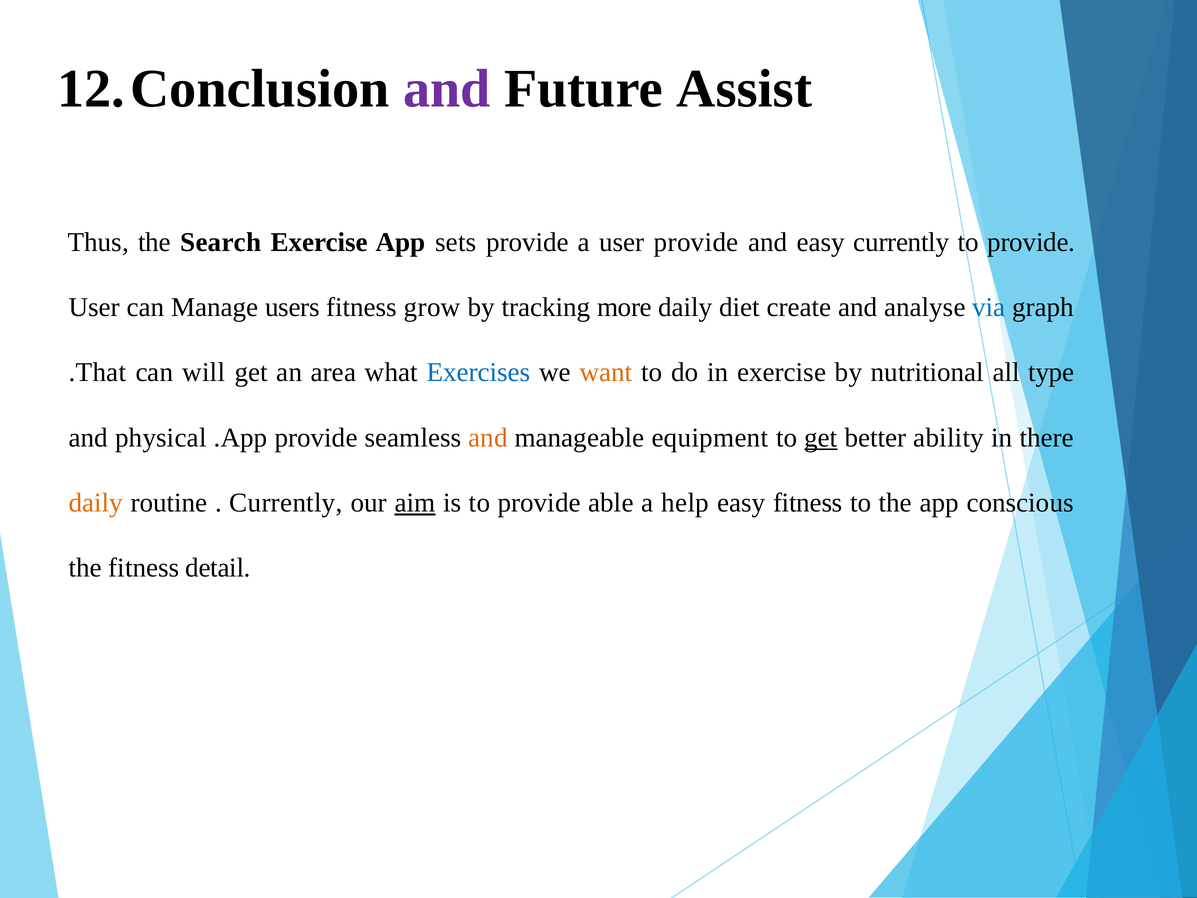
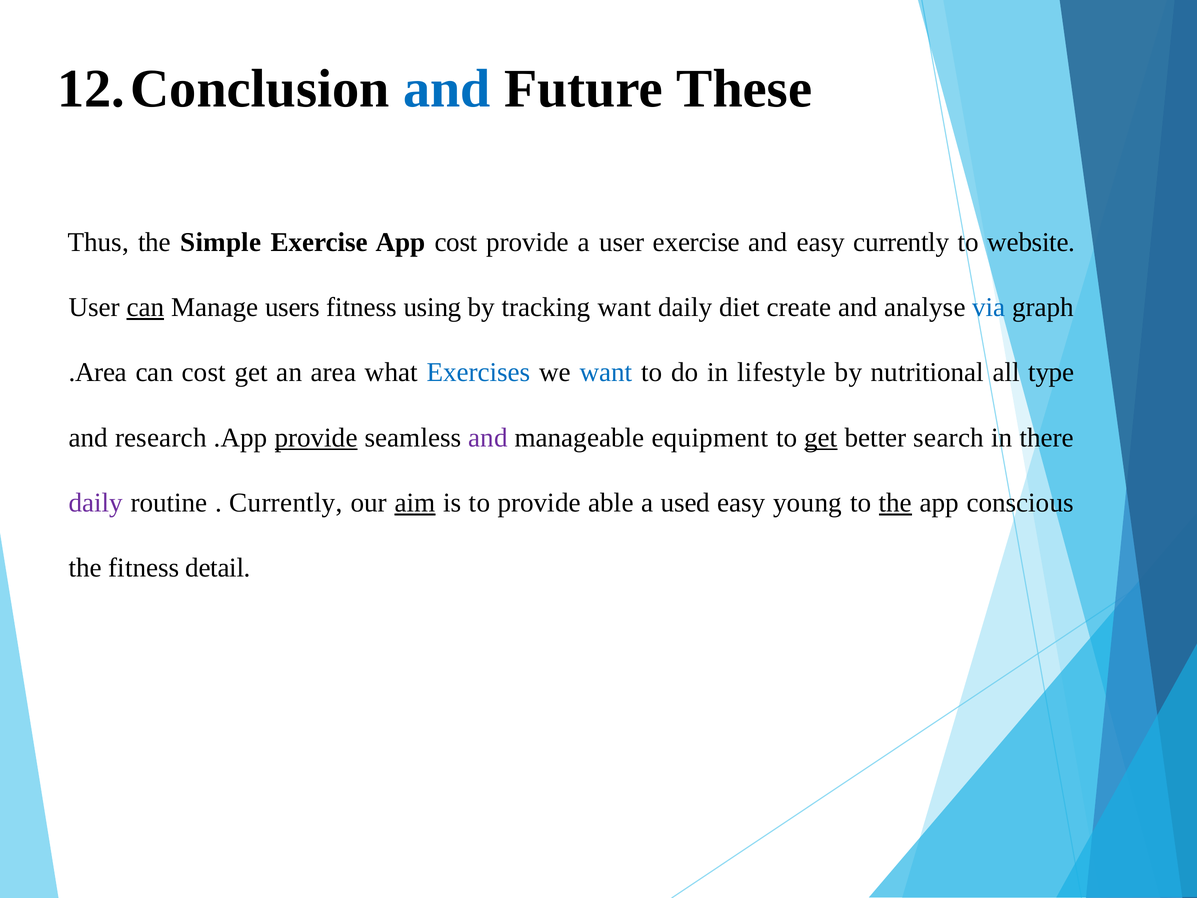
and colour: purple -> blue (447, 89)
Assist: Assist -> These (744, 89)
Search: Search -> Simple (221, 242)
App sets: sets -> cost (456, 242)
user provide: provide -> exercise (696, 242)
provide: provide -> website (1031, 242)
can underline: none -> present (145, 307)
grow: grow -> using (433, 307)
tracking more: more -> want (624, 307)
.That: .That -> .Area (98, 372)
can will: will -> cost (204, 372)
want colour: orange -> blue (606, 372)
in exercise: exercise -> lifestyle (782, 372)
physical: physical -> research (161, 437)
provide underline: none -> present (316, 437)
and colour: orange -> purple (488, 437)
ability: ability -> search (949, 437)
daily colour: orange -> purple (96, 503)
help: help -> used (685, 503)
easy fitness: fitness -> young (808, 503)
the underline: none -> present (895, 503)
